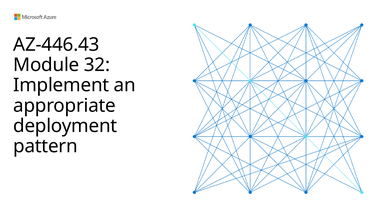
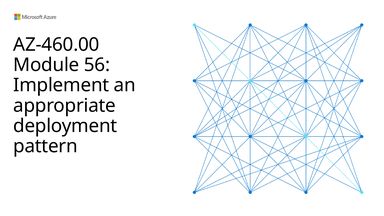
AZ-446.43: AZ-446.43 -> AZ-460.00 (56, 45)
32: 32 -> 56 (97, 65)
